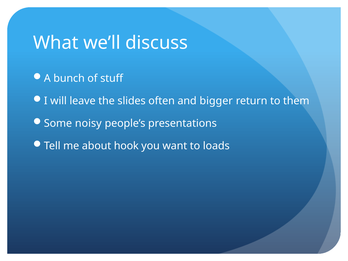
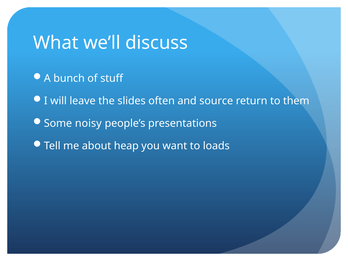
bigger: bigger -> source (216, 101)
hook: hook -> heap (126, 146)
